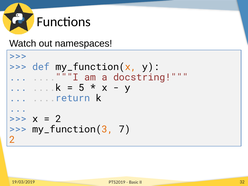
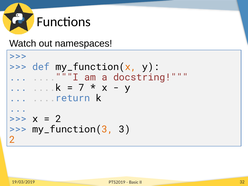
5: 5 -> 7 (81, 88)
7: 7 -> 3 (125, 129)
